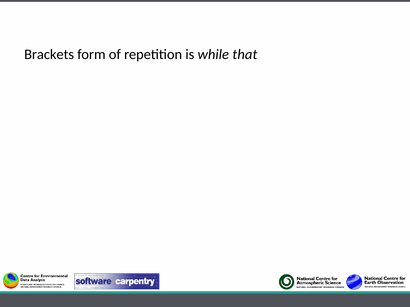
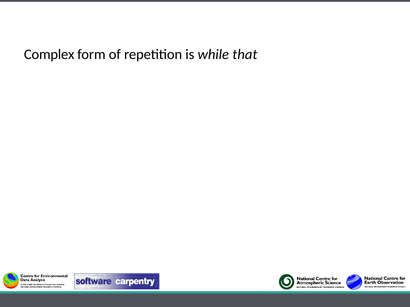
Brackets: Brackets -> Complex (49, 54)
